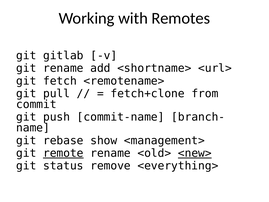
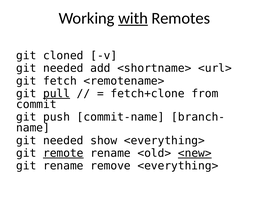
with underline: none -> present (133, 18)
gitlab: gitlab -> cloned (63, 55)
rename: rename -> needed (63, 68)
pull underline: none -> present (57, 93)
rebase: rebase -> needed (63, 140)
show <management>: <management> -> <everything> (164, 140)
git status: status -> rename (63, 166)
